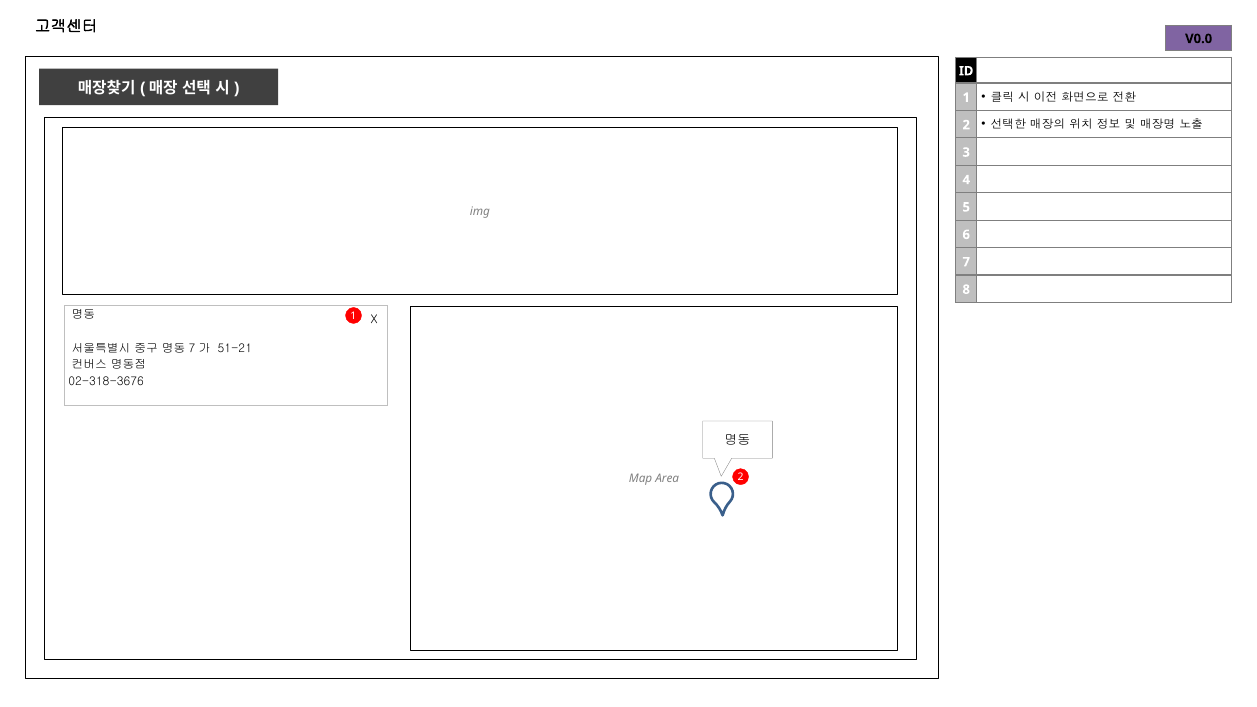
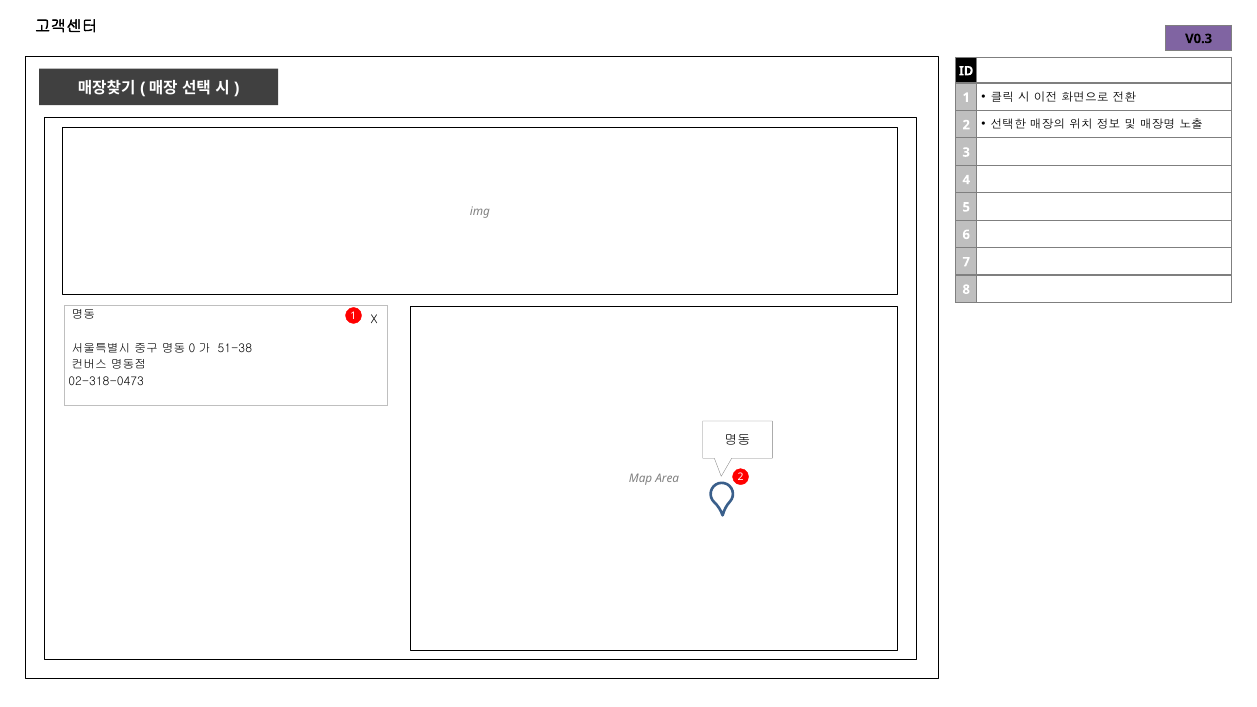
V0.0: V0.0 -> V0.3 (1199, 39)
7: 7 -> 0 (192, 348)
51-21: 51-21 -> 51-38 (235, 348)
02-318-3676: 02-318-3676 -> 02-318-0473 (106, 382)
